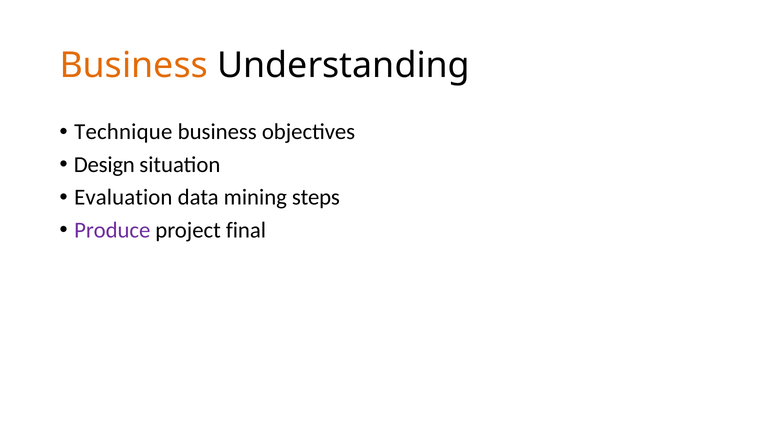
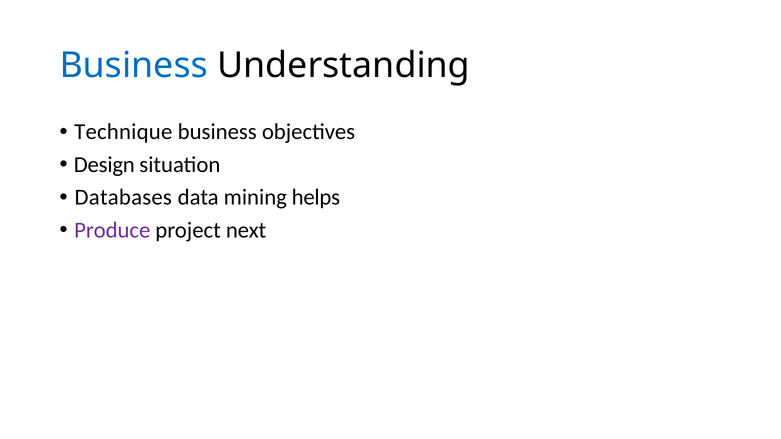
Business colour: orange -> blue (134, 66)
Evaluation: Evaluation -> Databases (123, 198)
steps: steps -> helps (316, 198)
final: final -> next (246, 230)
